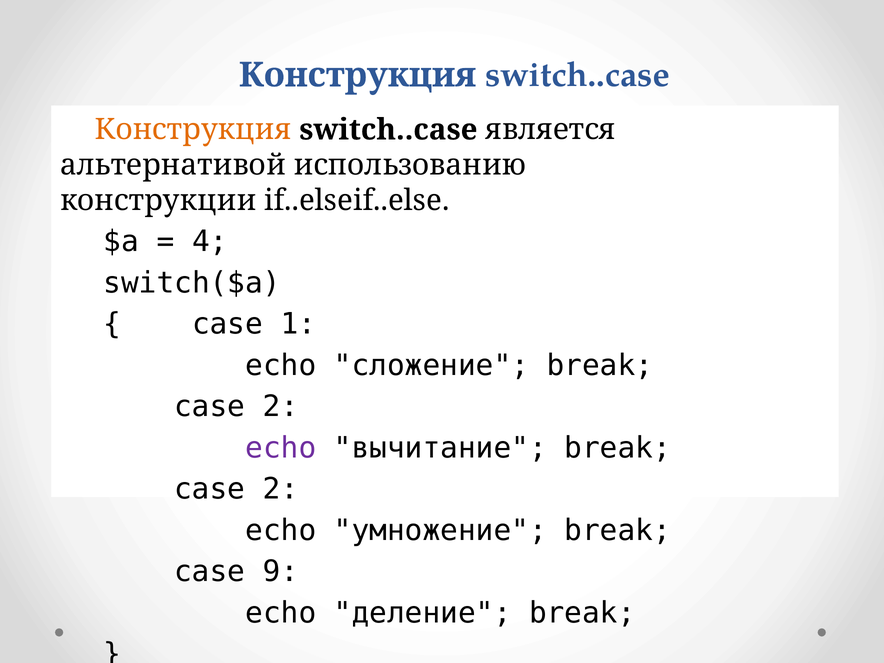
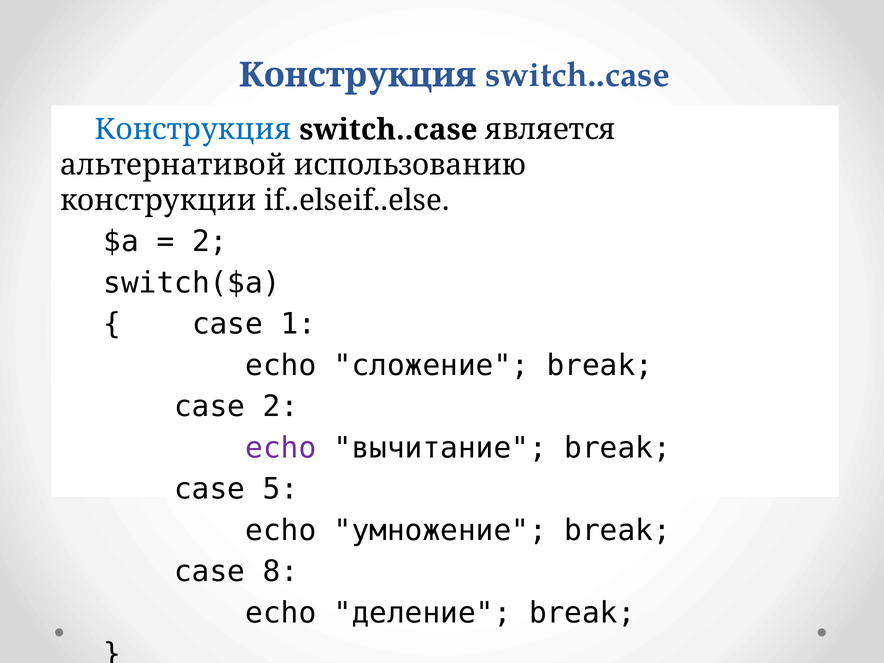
Конструкция colour: orange -> blue (193, 130)
4: 4 -> 2 (210, 242)
2: 2 -> 5 (281, 489)
9: 9 -> 8 (281, 572)
